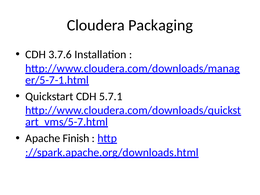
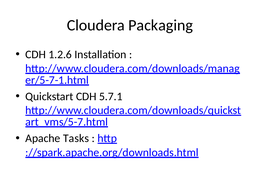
3.7.6: 3.7.6 -> 1.2.6 (60, 55)
Finish: Finish -> Tasks (76, 138)
